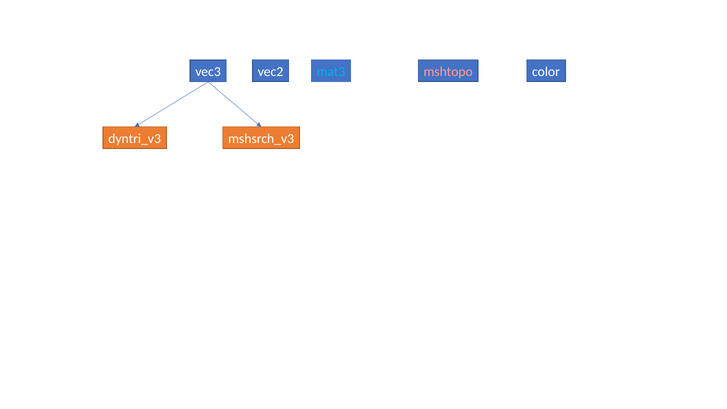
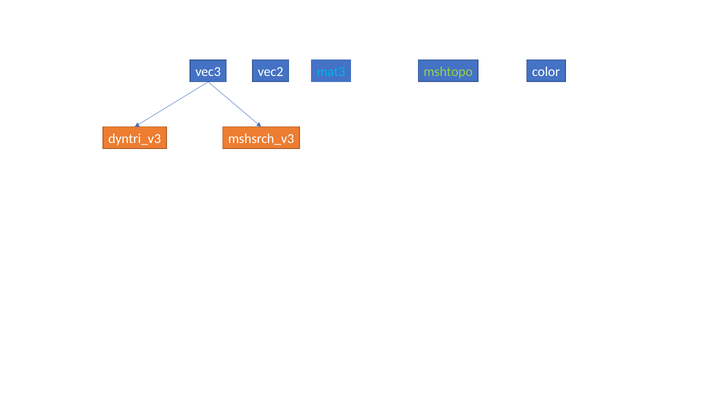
mshtopo colour: pink -> light green (448, 72)
